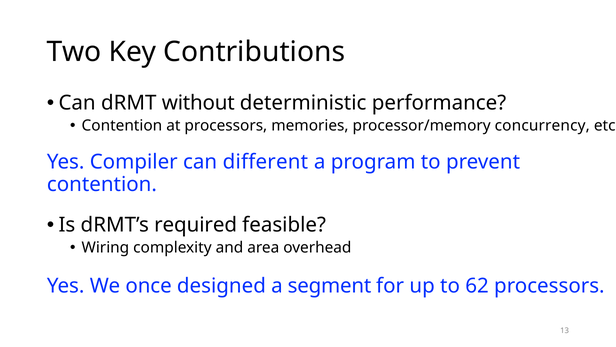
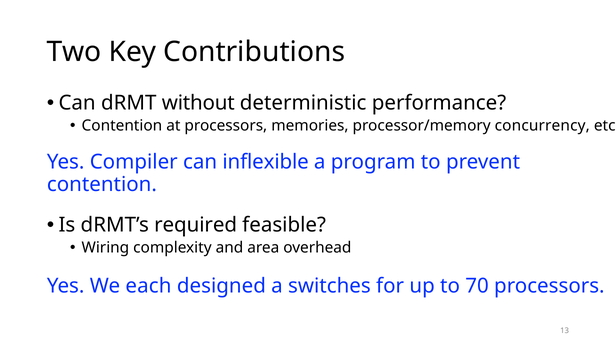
different: different -> inflexible (266, 162)
once: once -> each (148, 286)
segment: segment -> switches (329, 286)
62: 62 -> 70 (477, 286)
